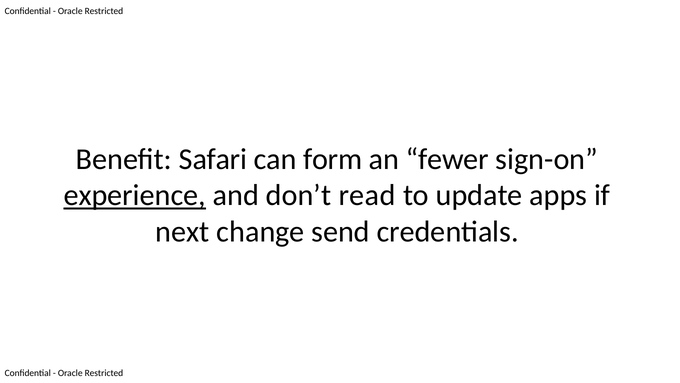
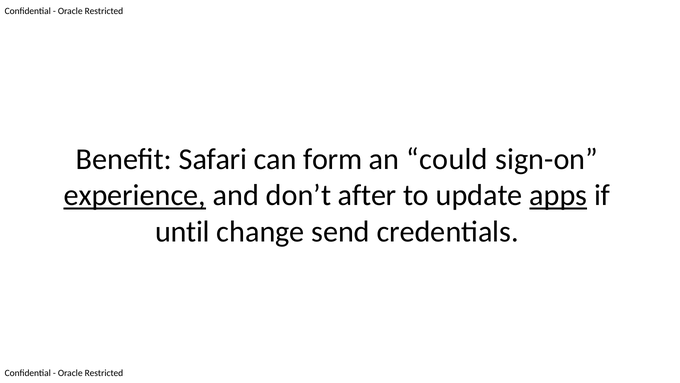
fewer: fewer -> could (447, 159)
read: read -> after (367, 195)
apps underline: none -> present (558, 195)
next: next -> until (182, 231)
